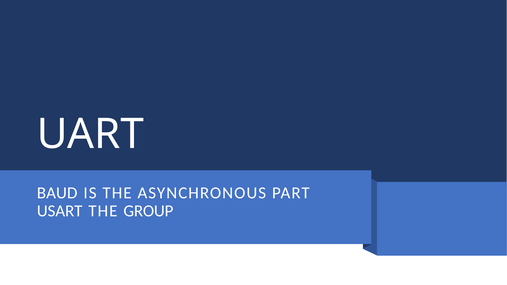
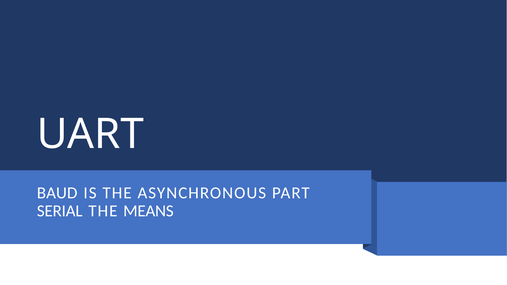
USART: USART -> SERIAL (60, 211)
GROUP: GROUP -> MEANS (148, 211)
